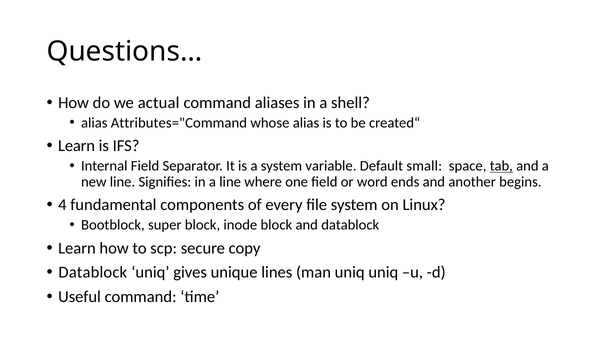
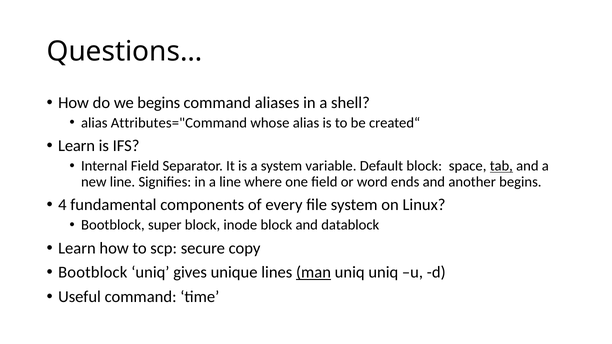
we actual: actual -> begins (159, 103)
Default small: small -> block (424, 166)
Datablock: Datablock -> Bootblock (93, 273)
man underline: none -> present (314, 273)
